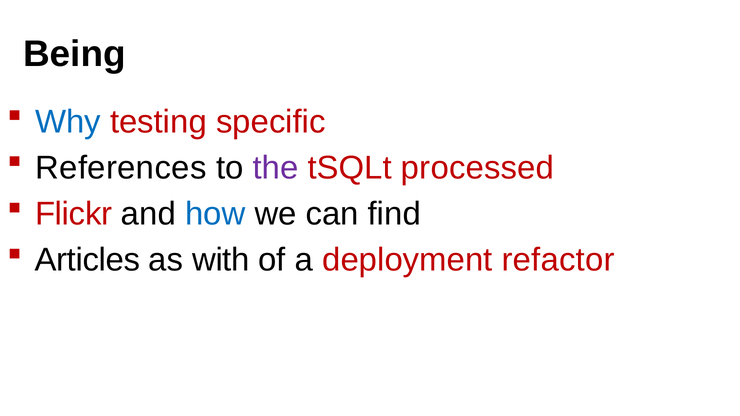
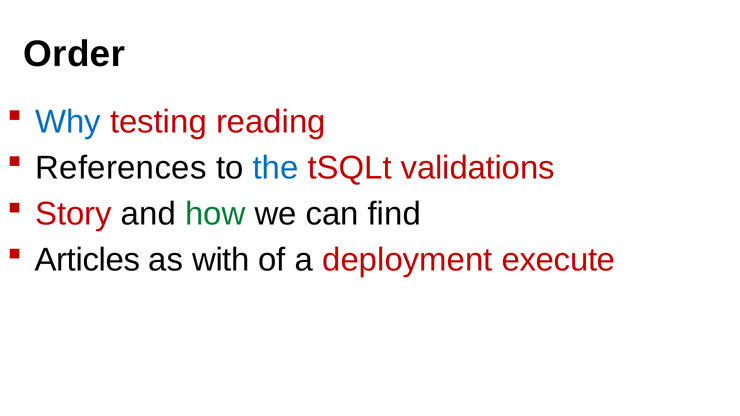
Being: Being -> Order (74, 54)
specific: specific -> reading (271, 122)
the colour: purple -> blue (275, 168)
processed: processed -> validations (478, 168)
Flickr: Flickr -> Story (73, 214)
how colour: blue -> green (215, 214)
refactor: refactor -> execute (558, 260)
